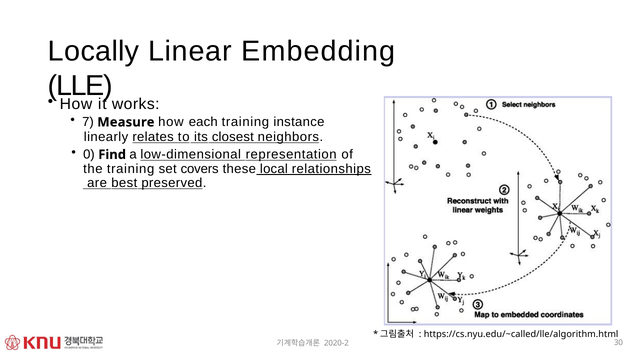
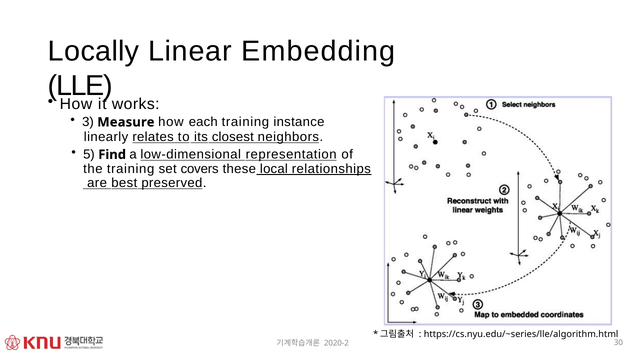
7: 7 -> 3 (88, 122)
0: 0 -> 5 (89, 155)
https://cs.nyu.edu/~called/lle/algorithm.html: https://cs.nyu.edu/~called/lle/algorithm.html -> https://cs.nyu.edu/~series/lle/algorithm.html (521, 334)
